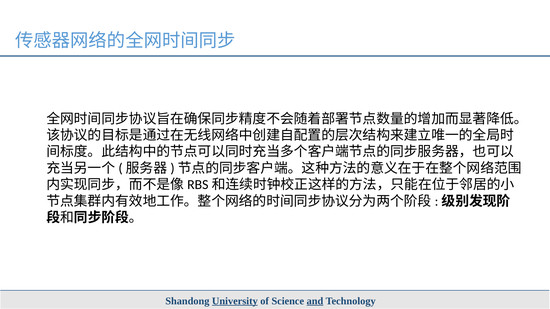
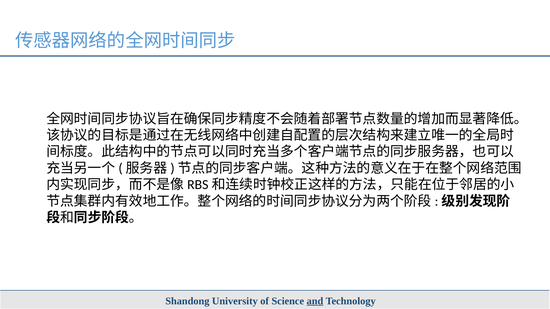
University underline: present -> none (235, 301)
